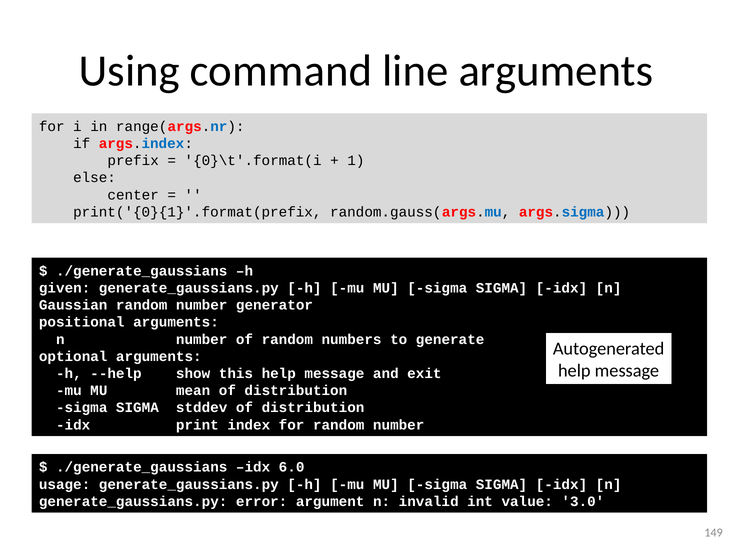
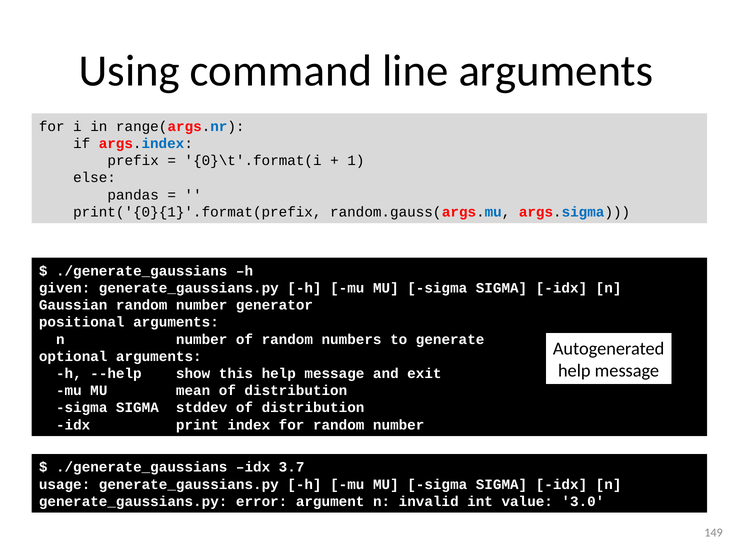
center: center -> pandas (133, 195)
6.0: 6.0 -> 3.7 (292, 467)
